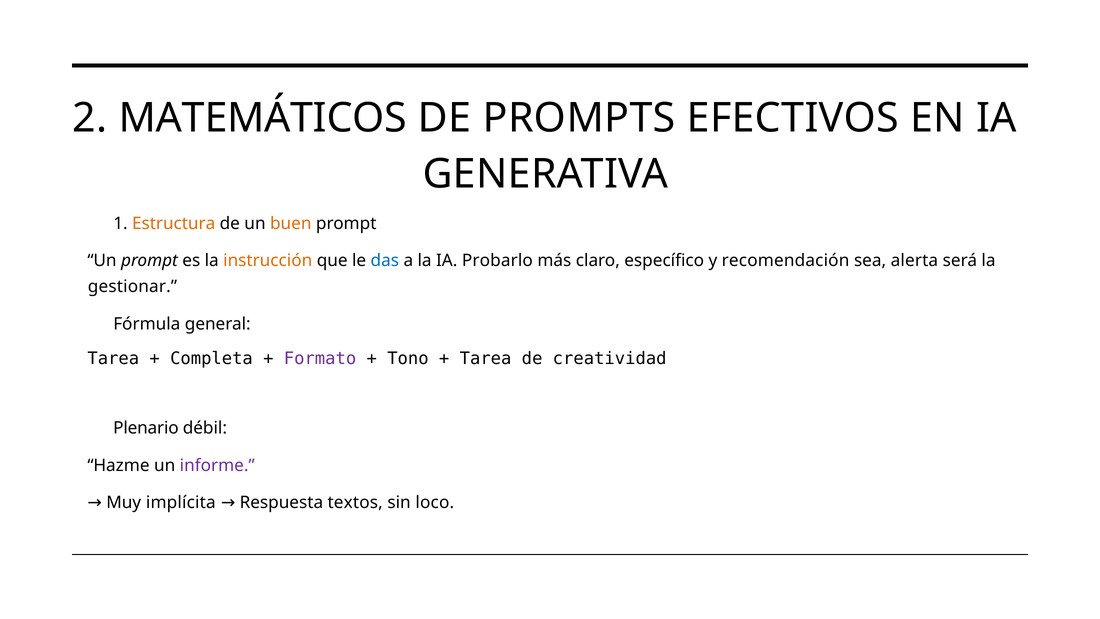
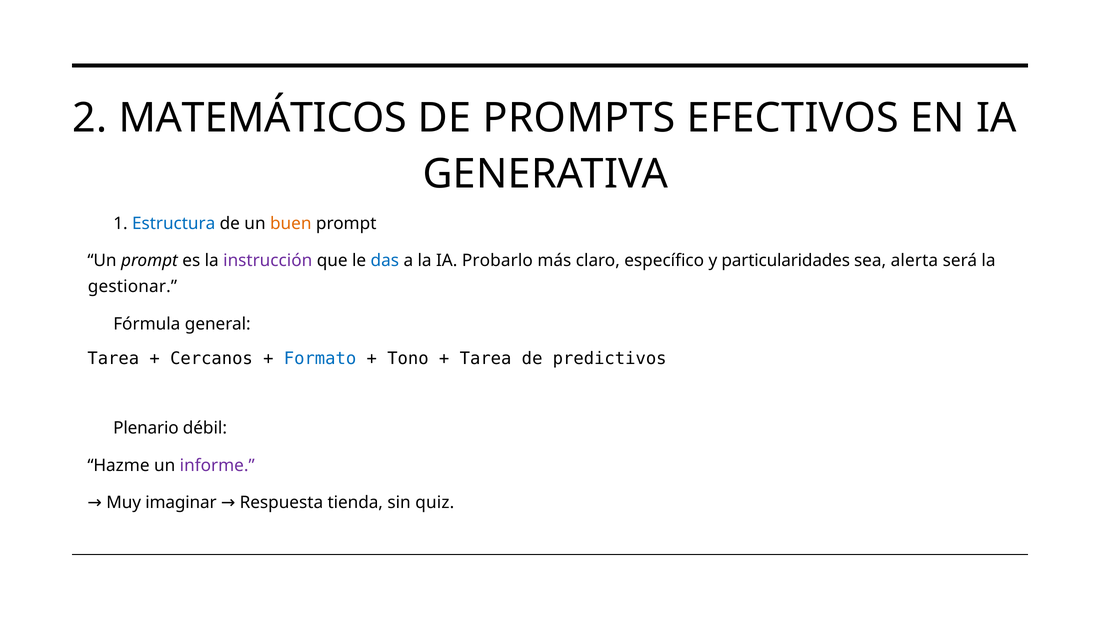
Estructura colour: orange -> blue (174, 223)
instrucción colour: orange -> purple (268, 261)
recomendación: recomendación -> particularidades (786, 261)
Completa: Completa -> Cercanos (211, 358)
Formato colour: purple -> blue (320, 358)
creatividad: creatividad -> predictivos (610, 358)
implícita: implícita -> imaginar (181, 503)
textos: textos -> tienda (355, 503)
loco: loco -> quiz (435, 503)
